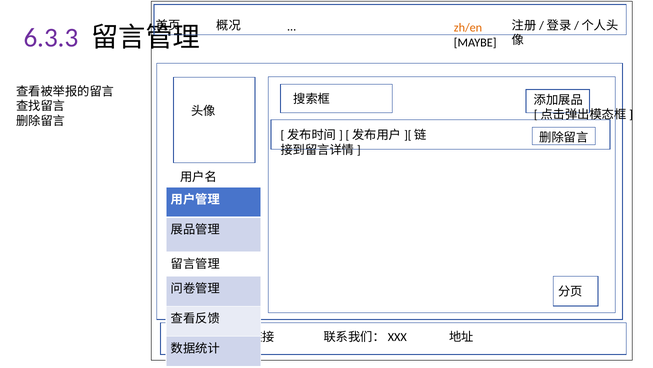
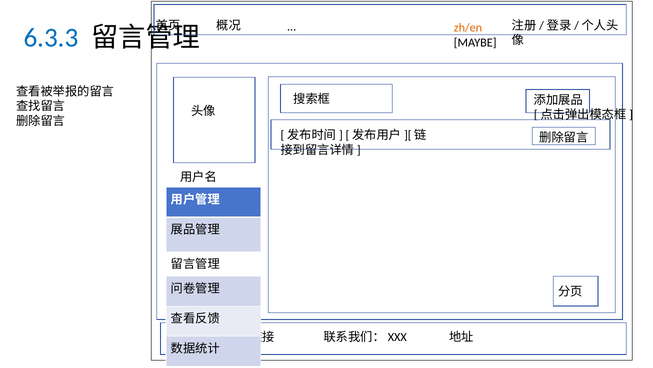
6.3.3 colour: purple -> blue (51, 38)
